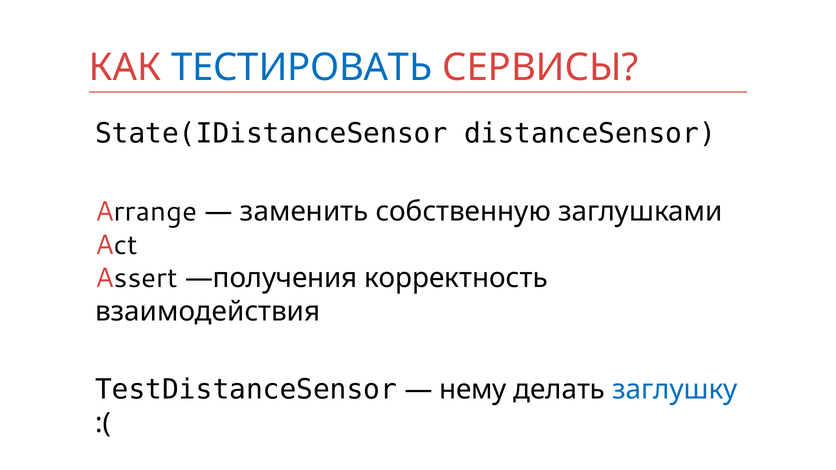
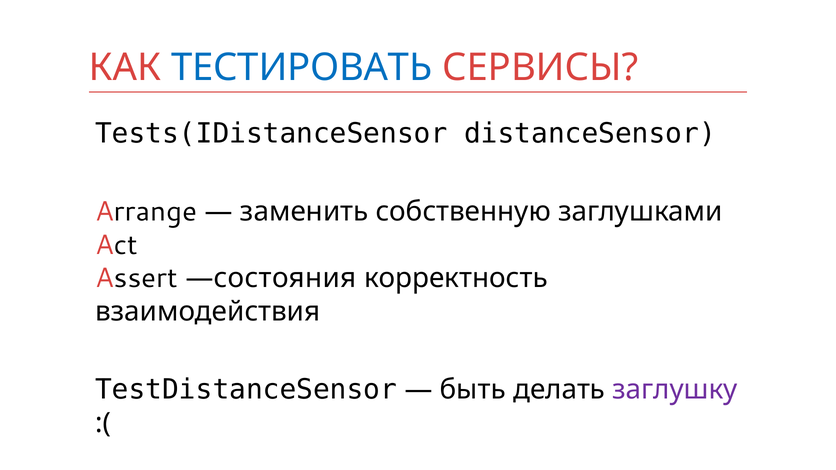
State(IDistanceSensor: State(IDistanceSensor -> Tests(IDistanceSensor (271, 133)
—получения: —получения -> —состояния (271, 278)
нему: нему -> быть (473, 390)
заглушку colour: blue -> purple (675, 390)
